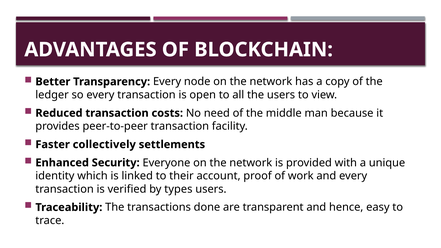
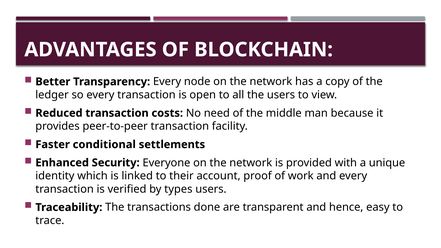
collectively: collectively -> conditional (104, 145)
